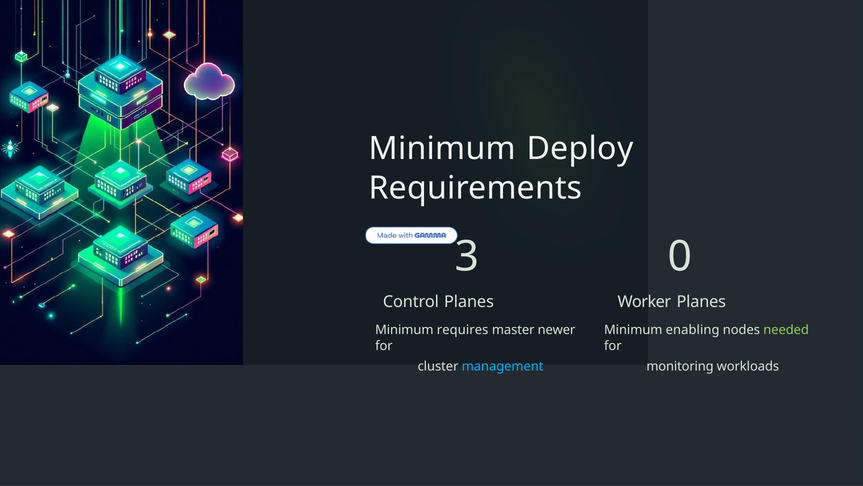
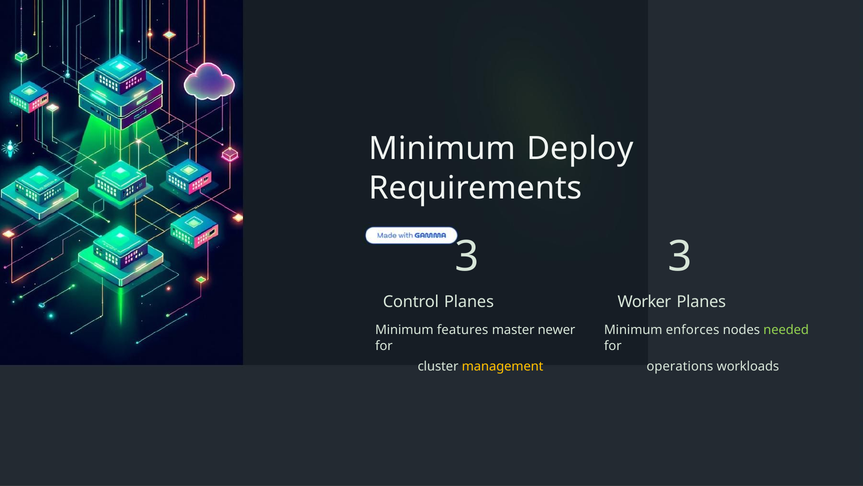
3 0: 0 -> 3 (680, 257)
requires: requires -> features (463, 330)
enabling: enabling -> enforces (693, 330)
management colour: light blue -> yellow (503, 367)
monitoring: monitoring -> operations (680, 367)
